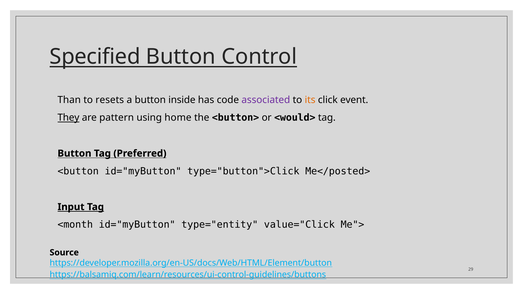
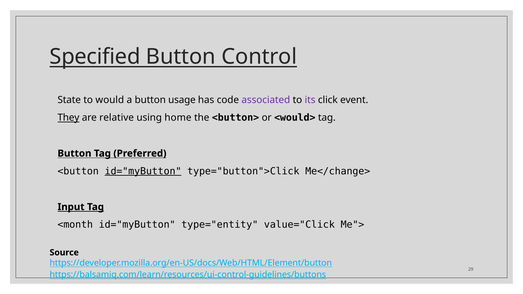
Than: Than -> State (69, 100)
resets: resets -> would (110, 100)
inside: inside -> usage (182, 100)
its colour: orange -> purple (310, 100)
pattern: pattern -> relative (117, 118)
id="myButton underline: none -> present (143, 171)
Me</posted>: Me</posted> -> Me</change> (338, 171)
